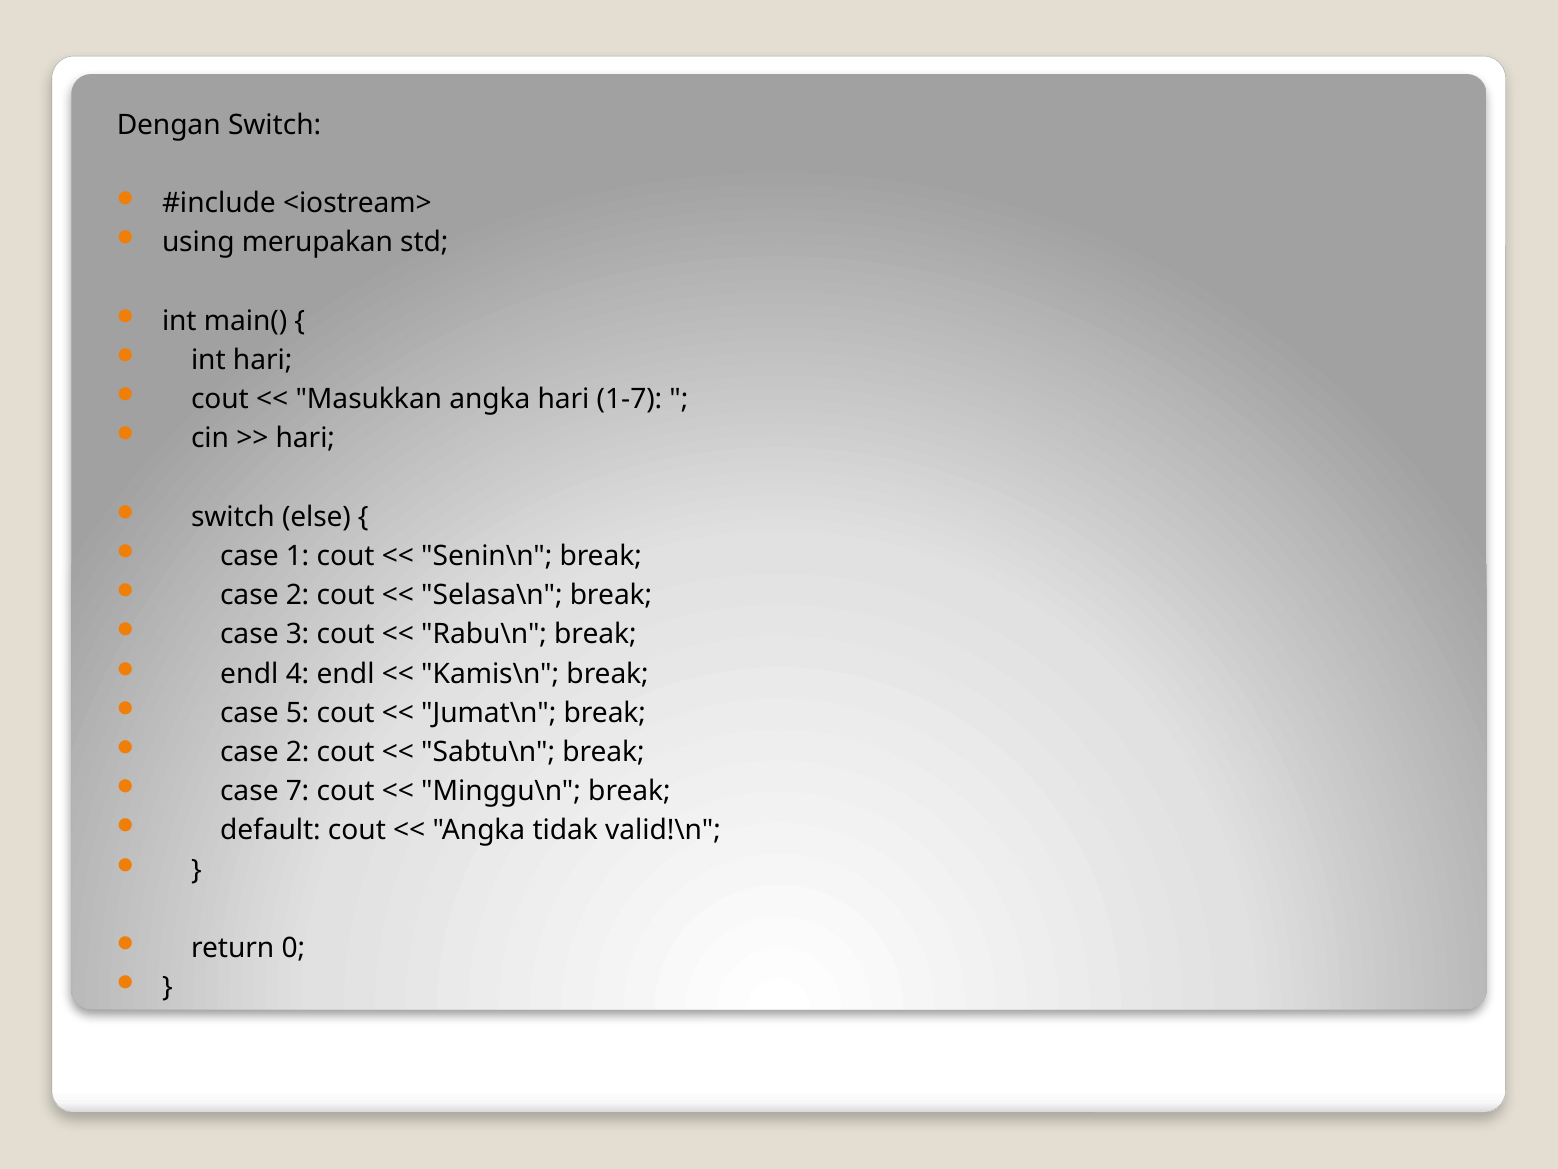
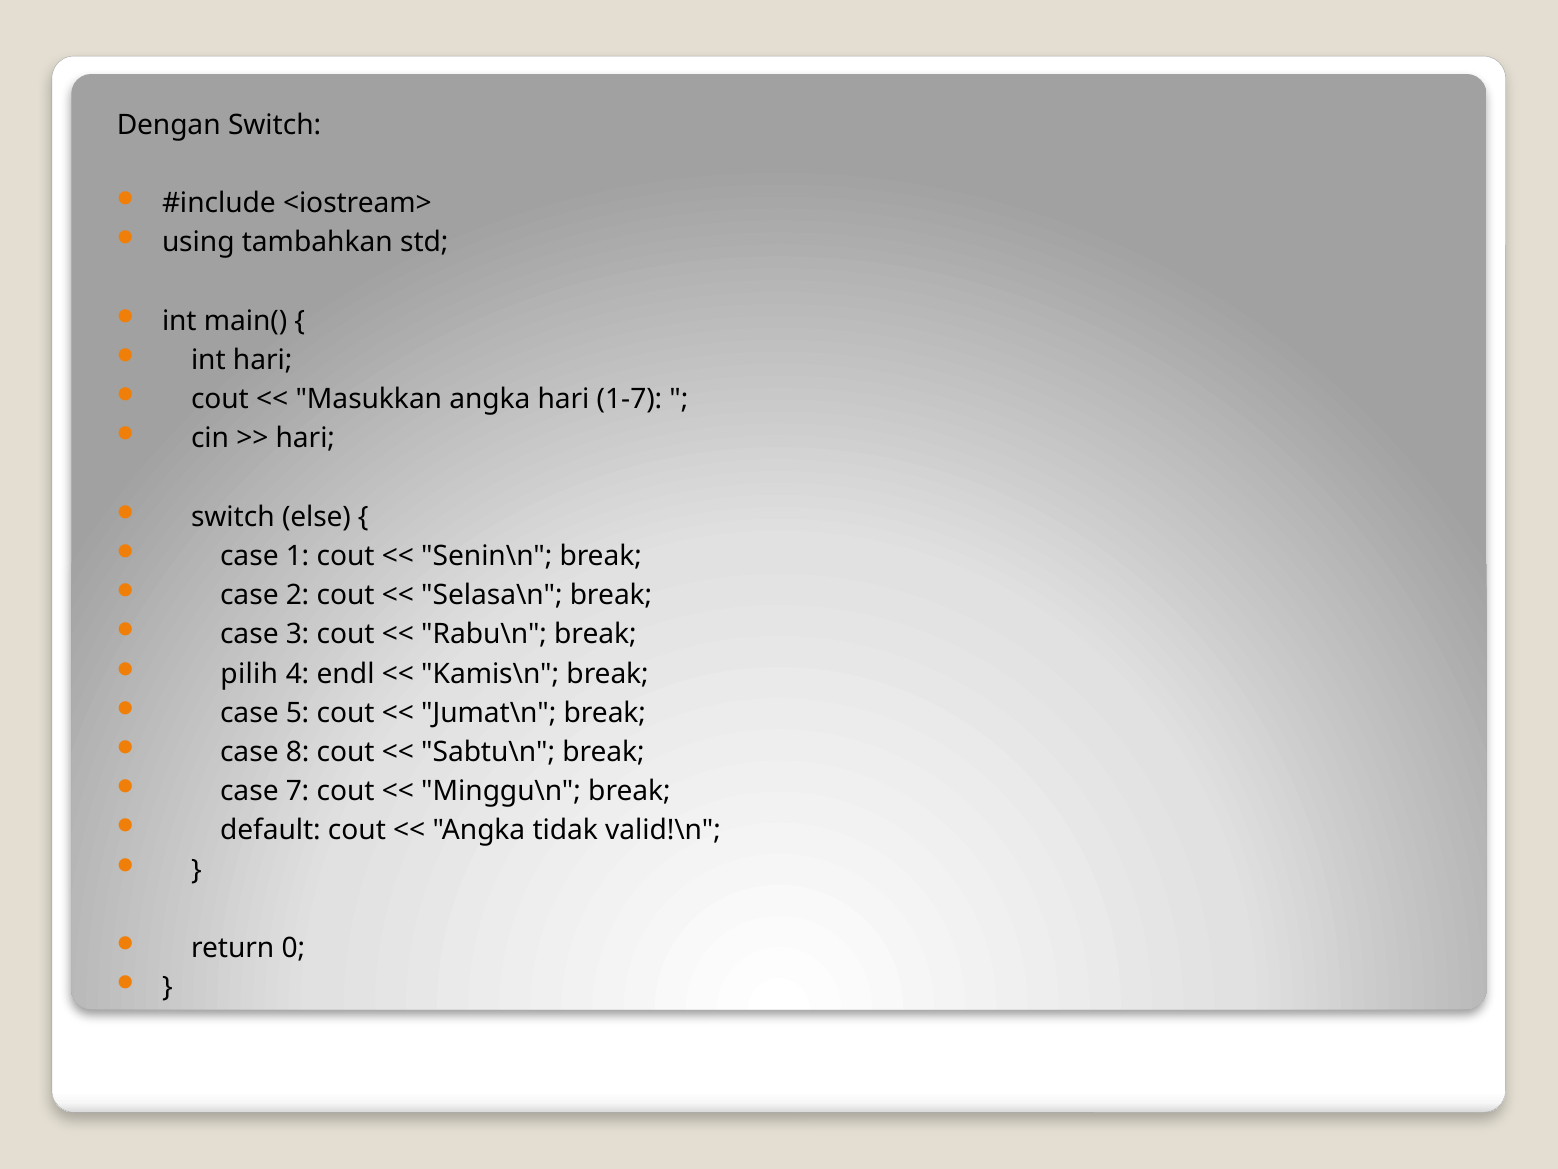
merupakan: merupakan -> tambahkan (317, 242)
endl: endl -> pilih (249, 674)
2: 2 -> 8 (298, 752)
